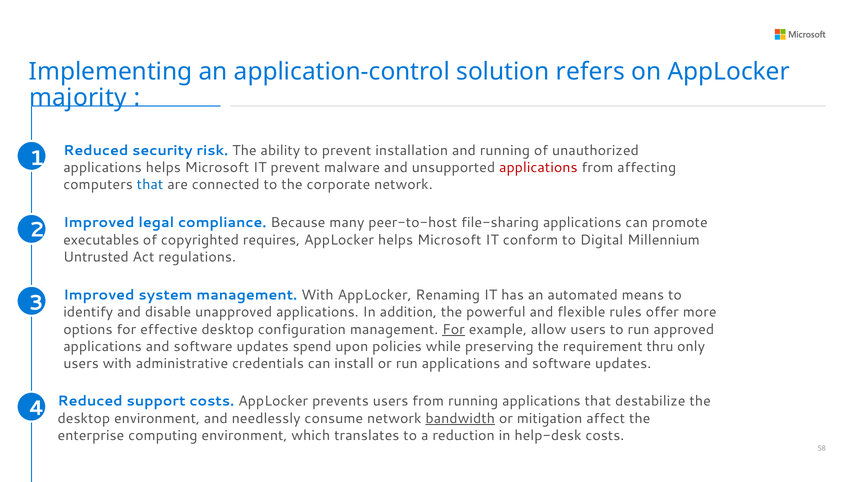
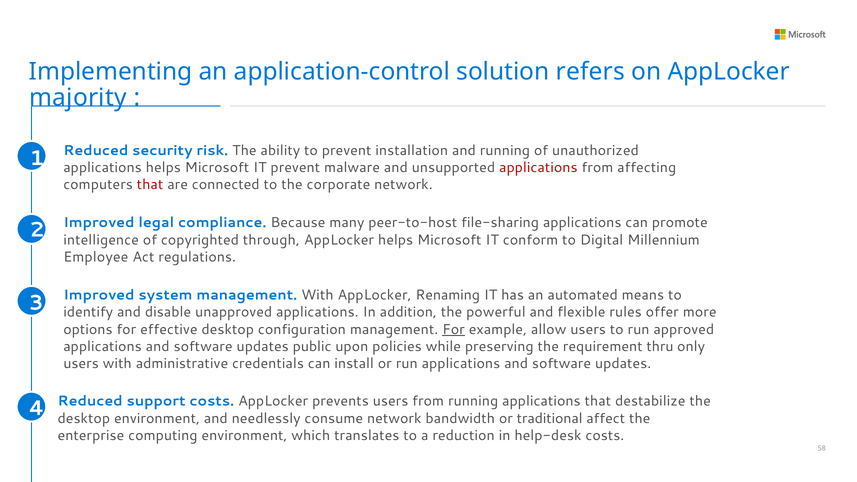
that colour: blue -> red (150, 185)
executables: executables -> intelligence (101, 240)
requires: requires -> through (271, 240)
Untrusted: Untrusted -> Employee (96, 257)
spend: spend -> public (312, 346)
bandwidth underline: present -> none (460, 418)
mitigation: mitigation -> traditional (550, 418)
